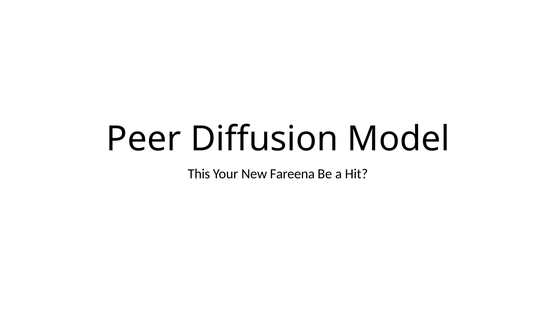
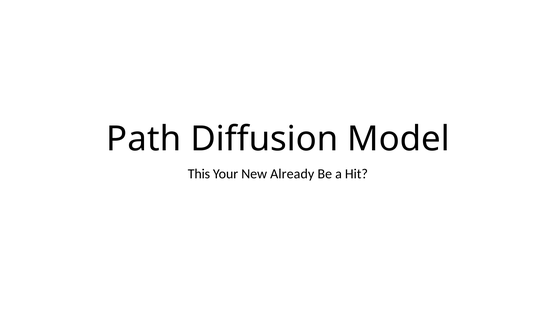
Peer: Peer -> Path (144, 139)
Fareena: Fareena -> Already (292, 174)
